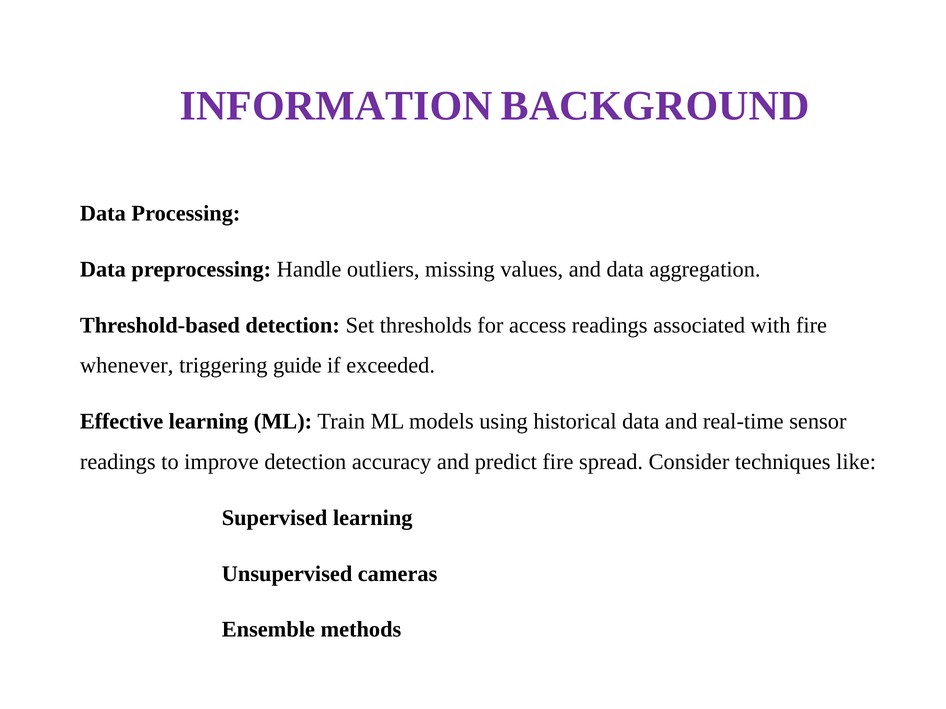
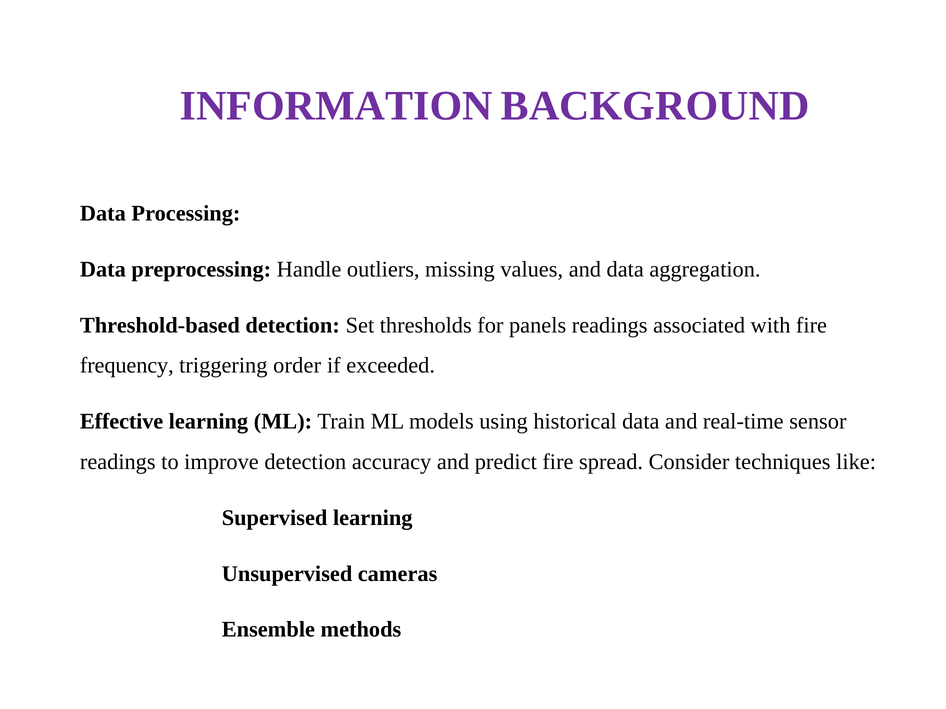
access: access -> panels (538, 326)
whenever: whenever -> frequency (127, 366)
guide: guide -> order (297, 366)
